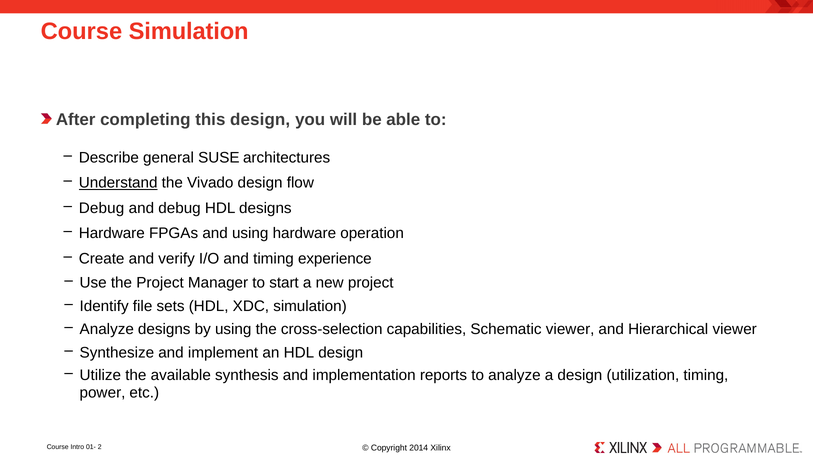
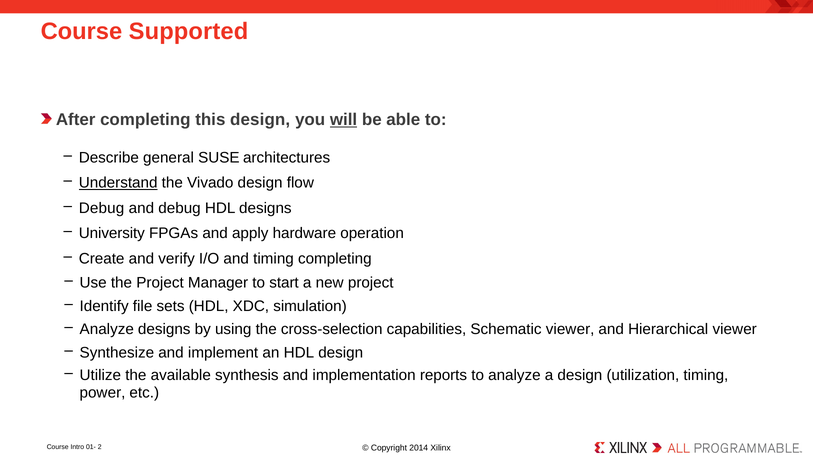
Course Simulation: Simulation -> Supported (189, 32)
will underline: none -> present (344, 119)
Hardware: Hardware -> University (112, 233)
and using: using -> apply (250, 233)
timing experience: experience -> completing (335, 258)
